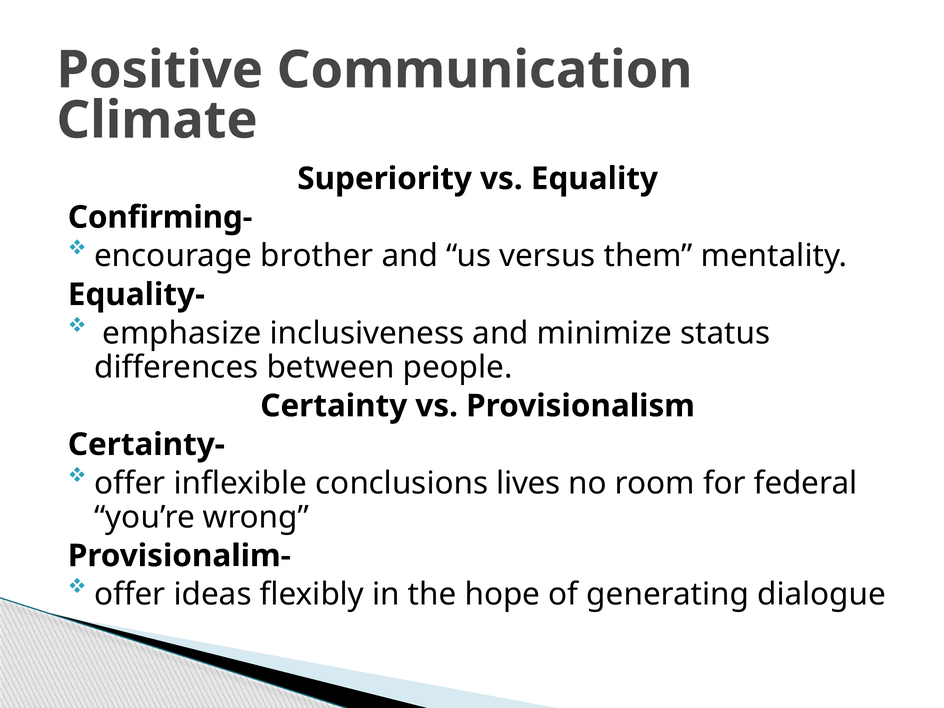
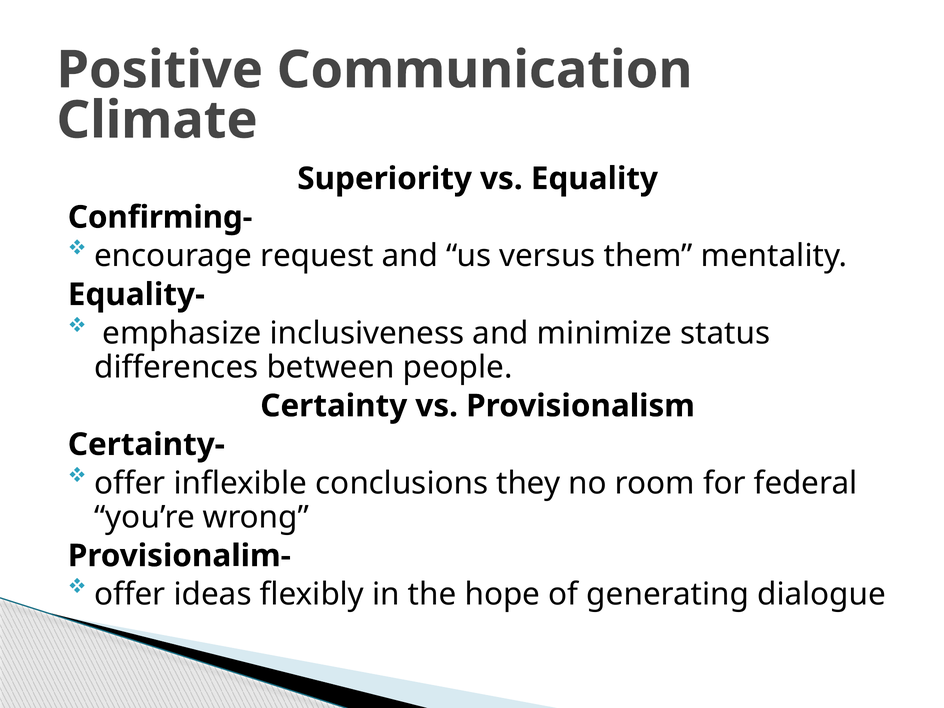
brother: brother -> request (317, 256)
lives: lives -> they (528, 483)
